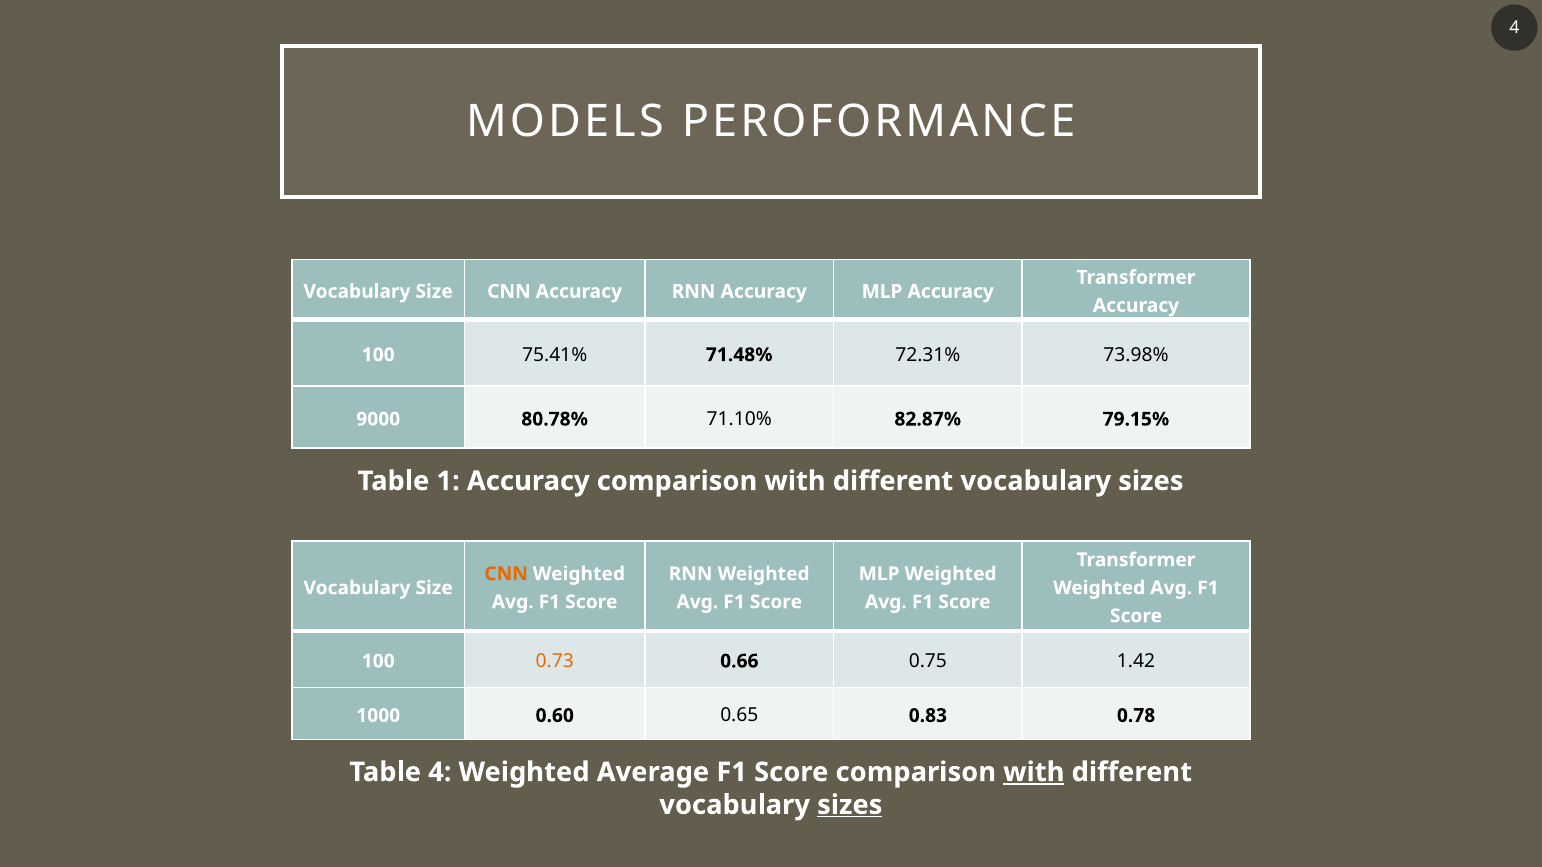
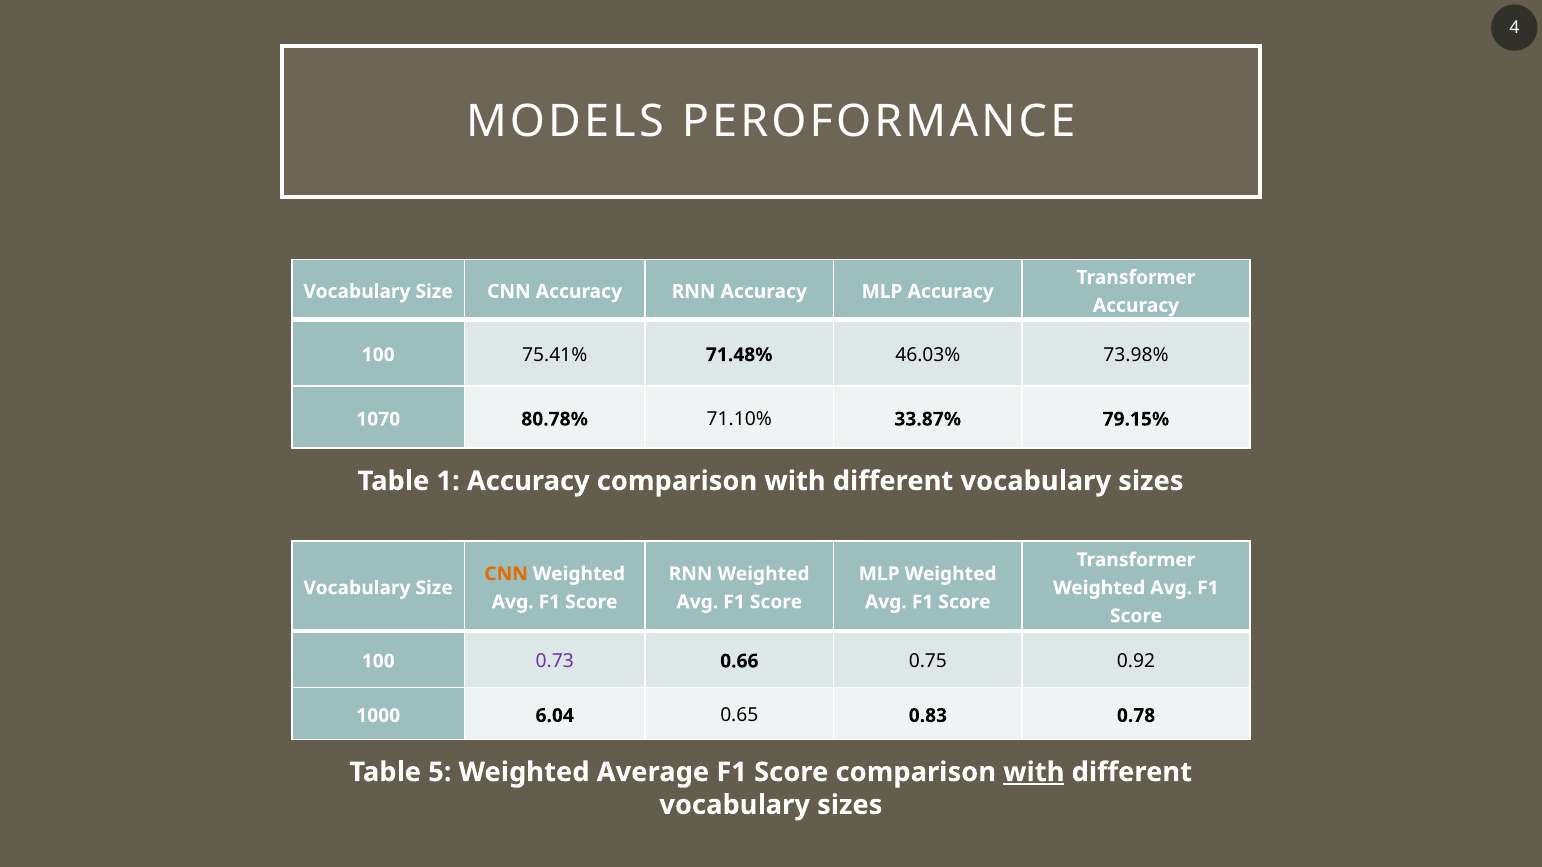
72.31%: 72.31% -> 46.03% (928, 355)
9000: 9000 -> 1070 (378, 419)
82.87%: 82.87% -> 33.87% (928, 419)
0.73 colour: orange -> purple (555, 661)
1.42: 1.42 -> 0.92 (1136, 661)
0.60: 0.60 -> 6.04 (555, 716)
Table 4: 4 -> 5 (440, 772)
sizes underline: present -> none (850, 805)
